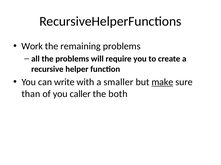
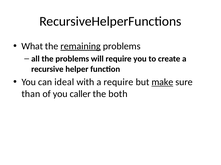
Work: Work -> What (32, 46)
remaining underline: none -> present (81, 46)
write: write -> ideal (64, 82)
a smaller: smaller -> require (118, 82)
